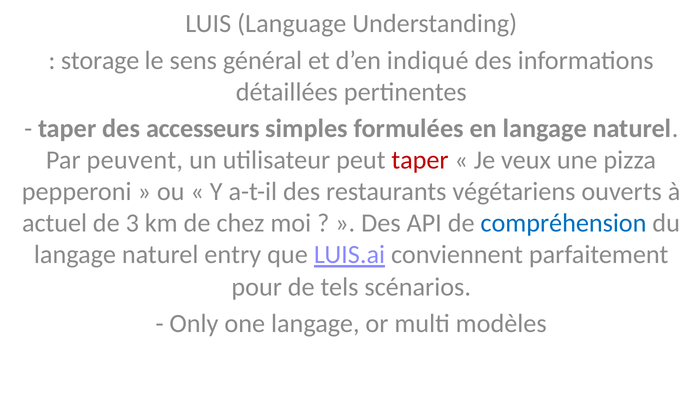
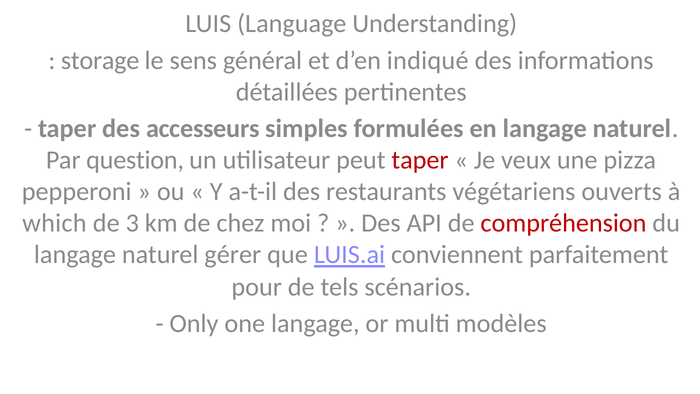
peuvent: peuvent -> question (135, 160)
actuel: actuel -> which (54, 223)
compréhension colour: blue -> red (563, 223)
entry: entry -> gérer (233, 255)
